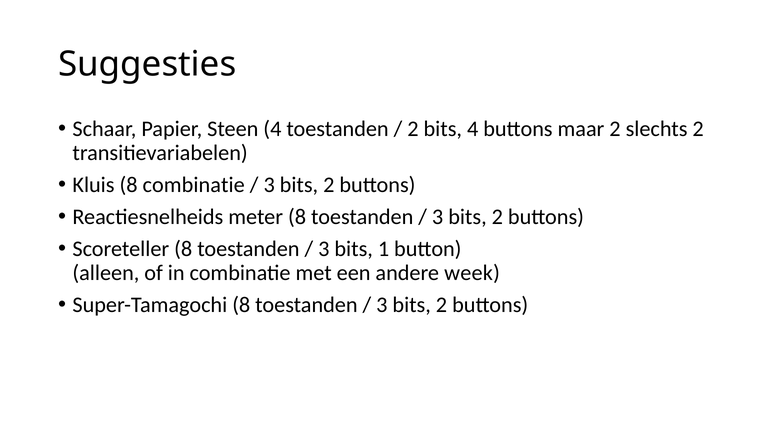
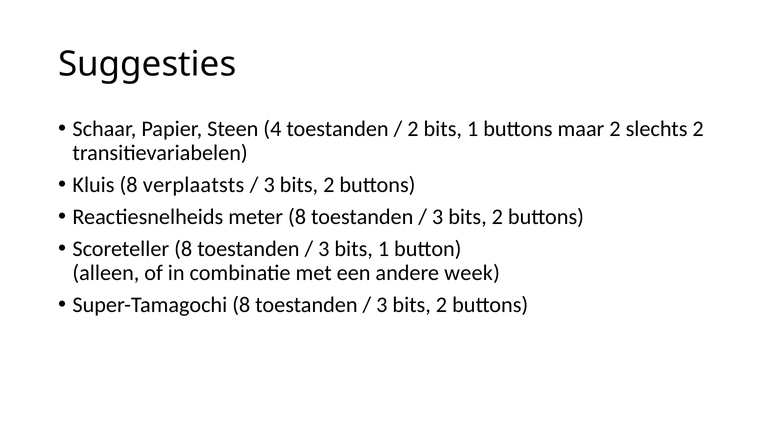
2 bits 4: 4 -> 1 (473, 129)
8 combinatie: combinatie -> verplaatsts (194, 185)
